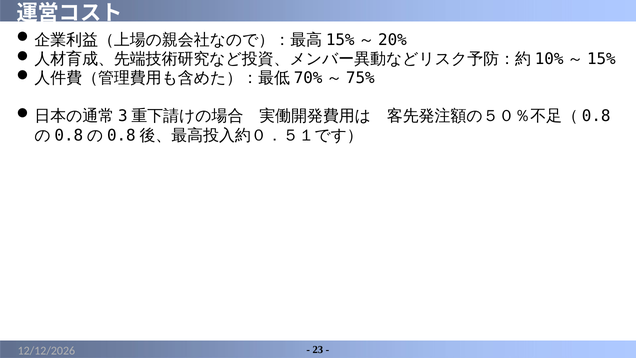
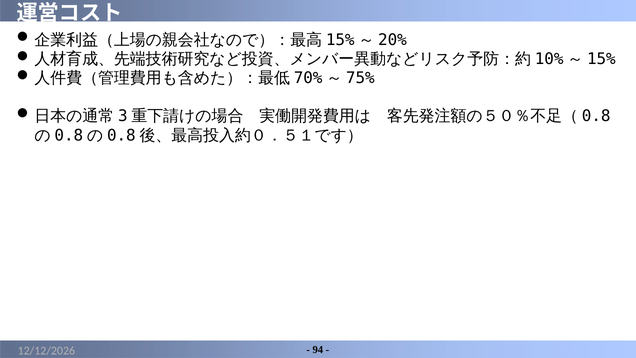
23: 23 -> 94 (318, 350)
